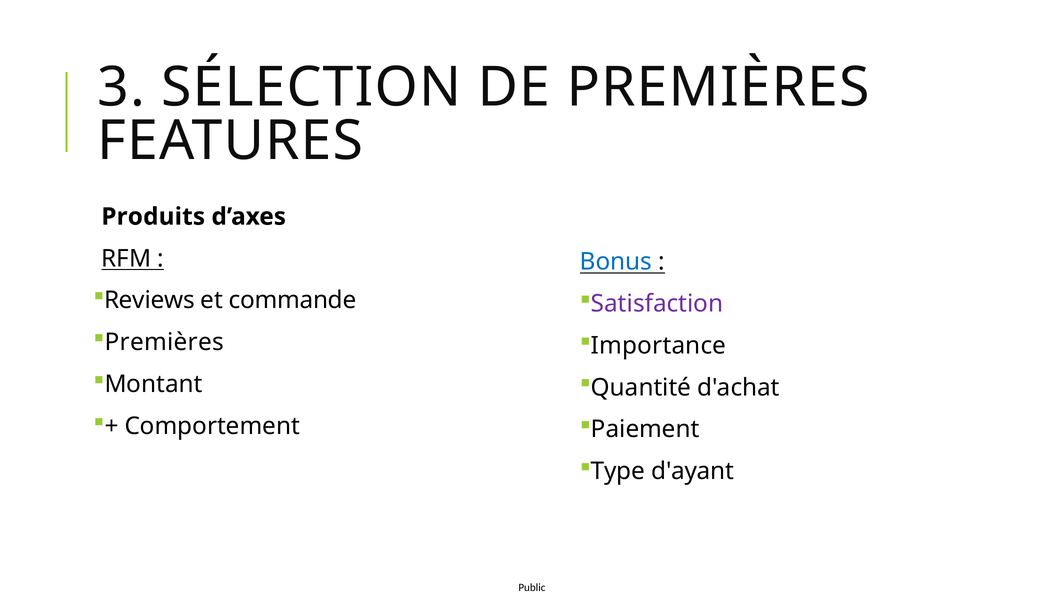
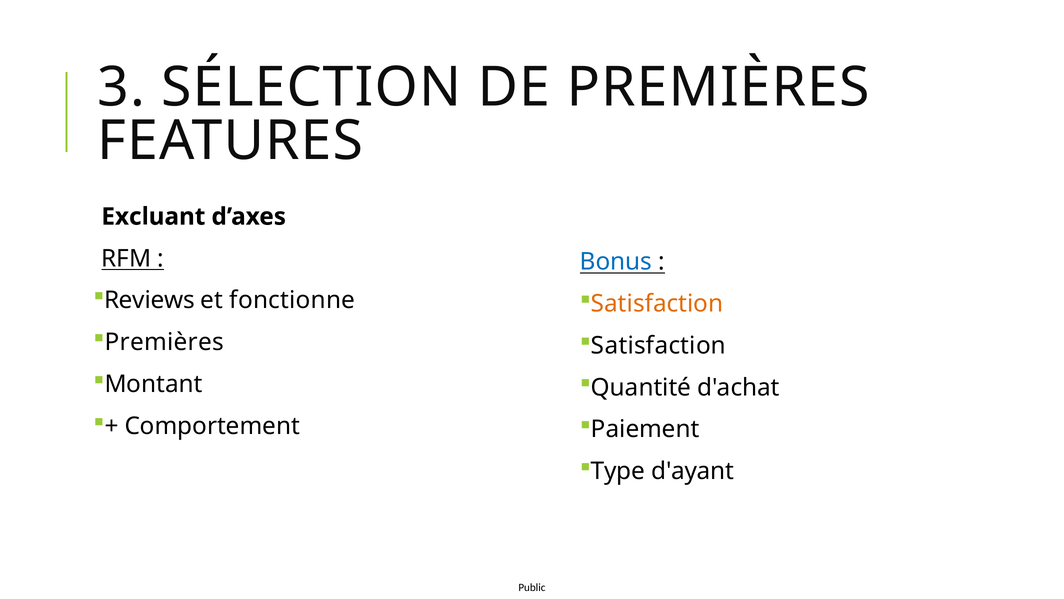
Produits: Produits -> Excluant (153, 216)
commande: commande -> fonctionne (292, 300)
Satisfaction colour: purple -> orange (657, 304)
Importance: Importance -> Satisfaction (659, 345)
